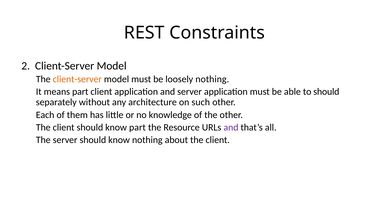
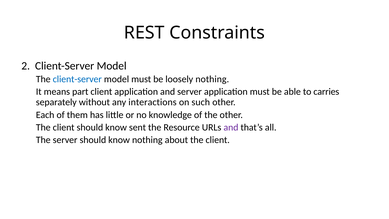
client-server colour: orange -> blue (77, 79)
to should: should -> carries (326, 92)
architecture: architecture -> interactions (153, 102)
know part: part -> sent (137, 127)
